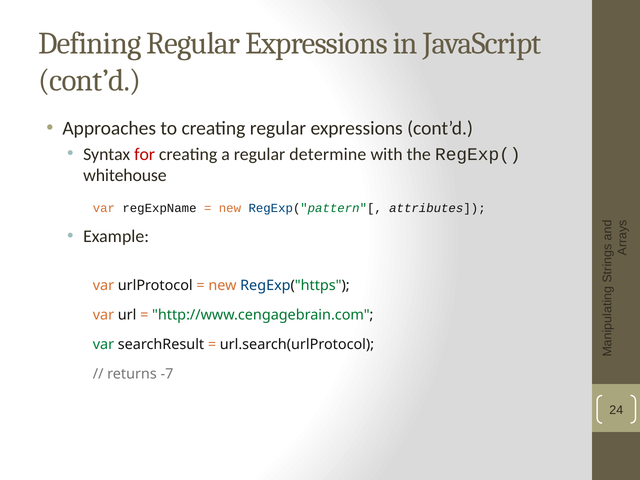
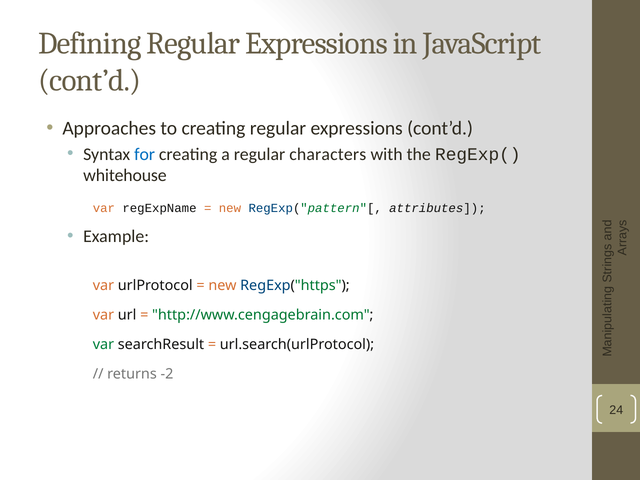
for colour: red -> blue (145, 154)
determine: determine -> characters (328, 154)
-7: -7 -> -2 (167, 374)
